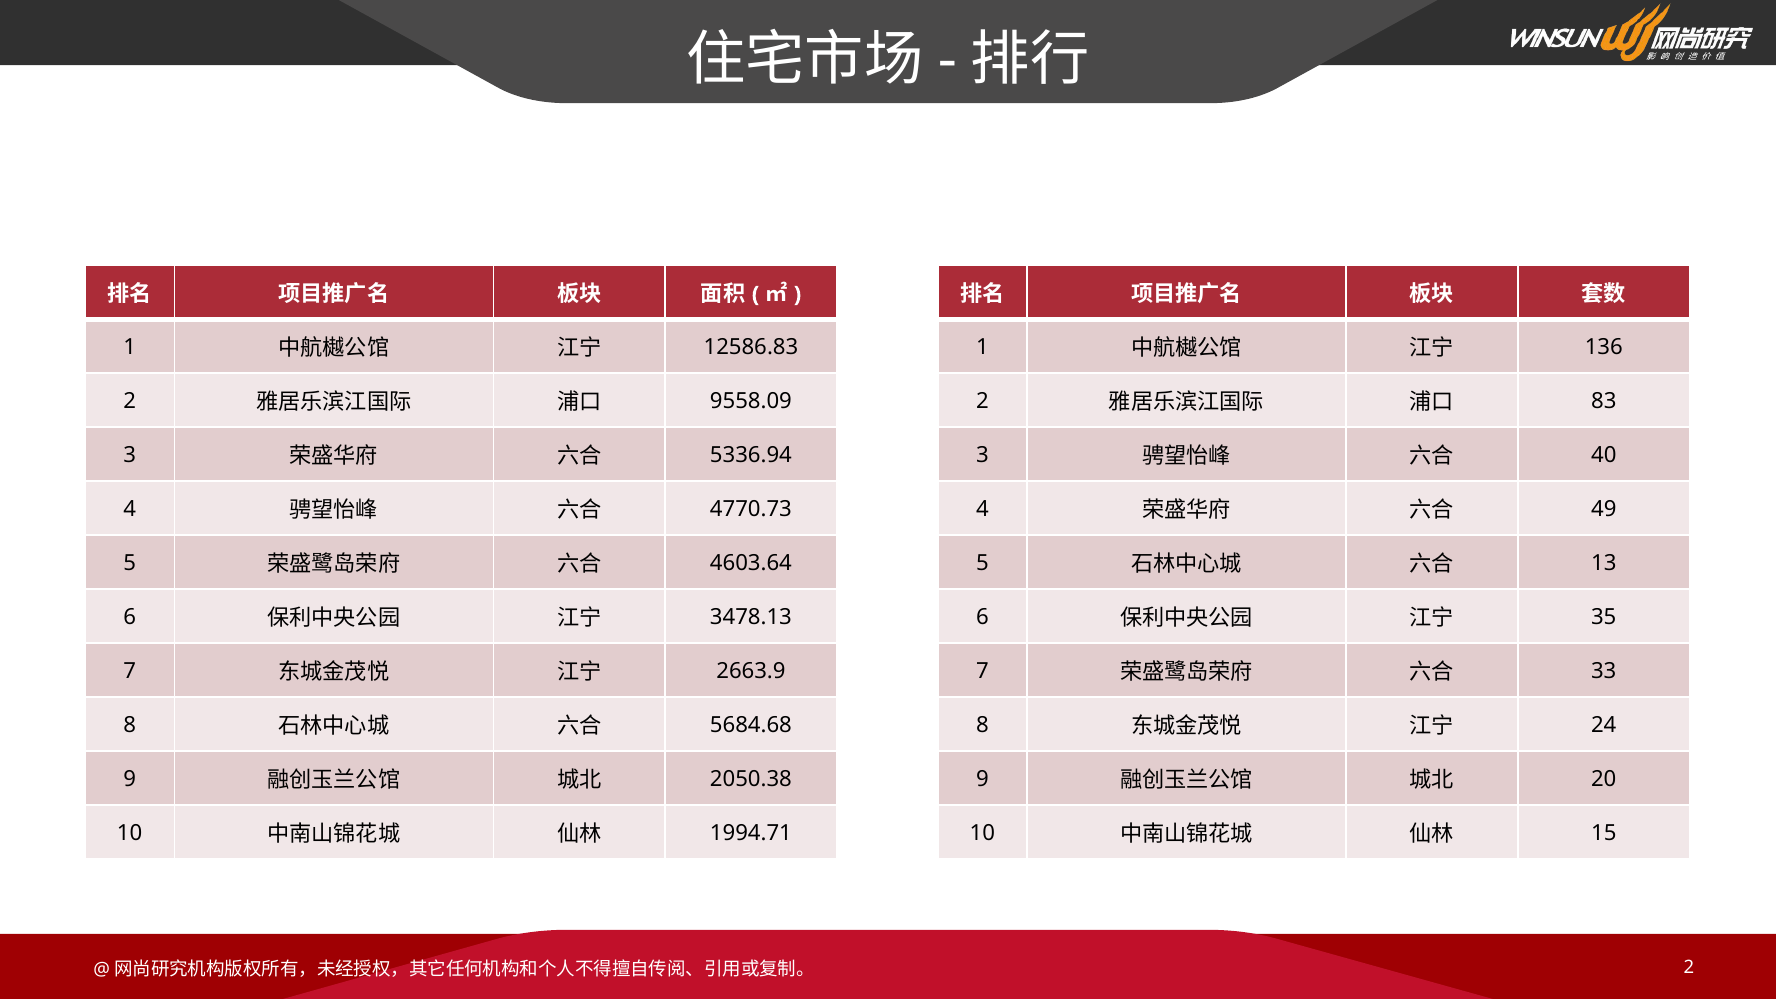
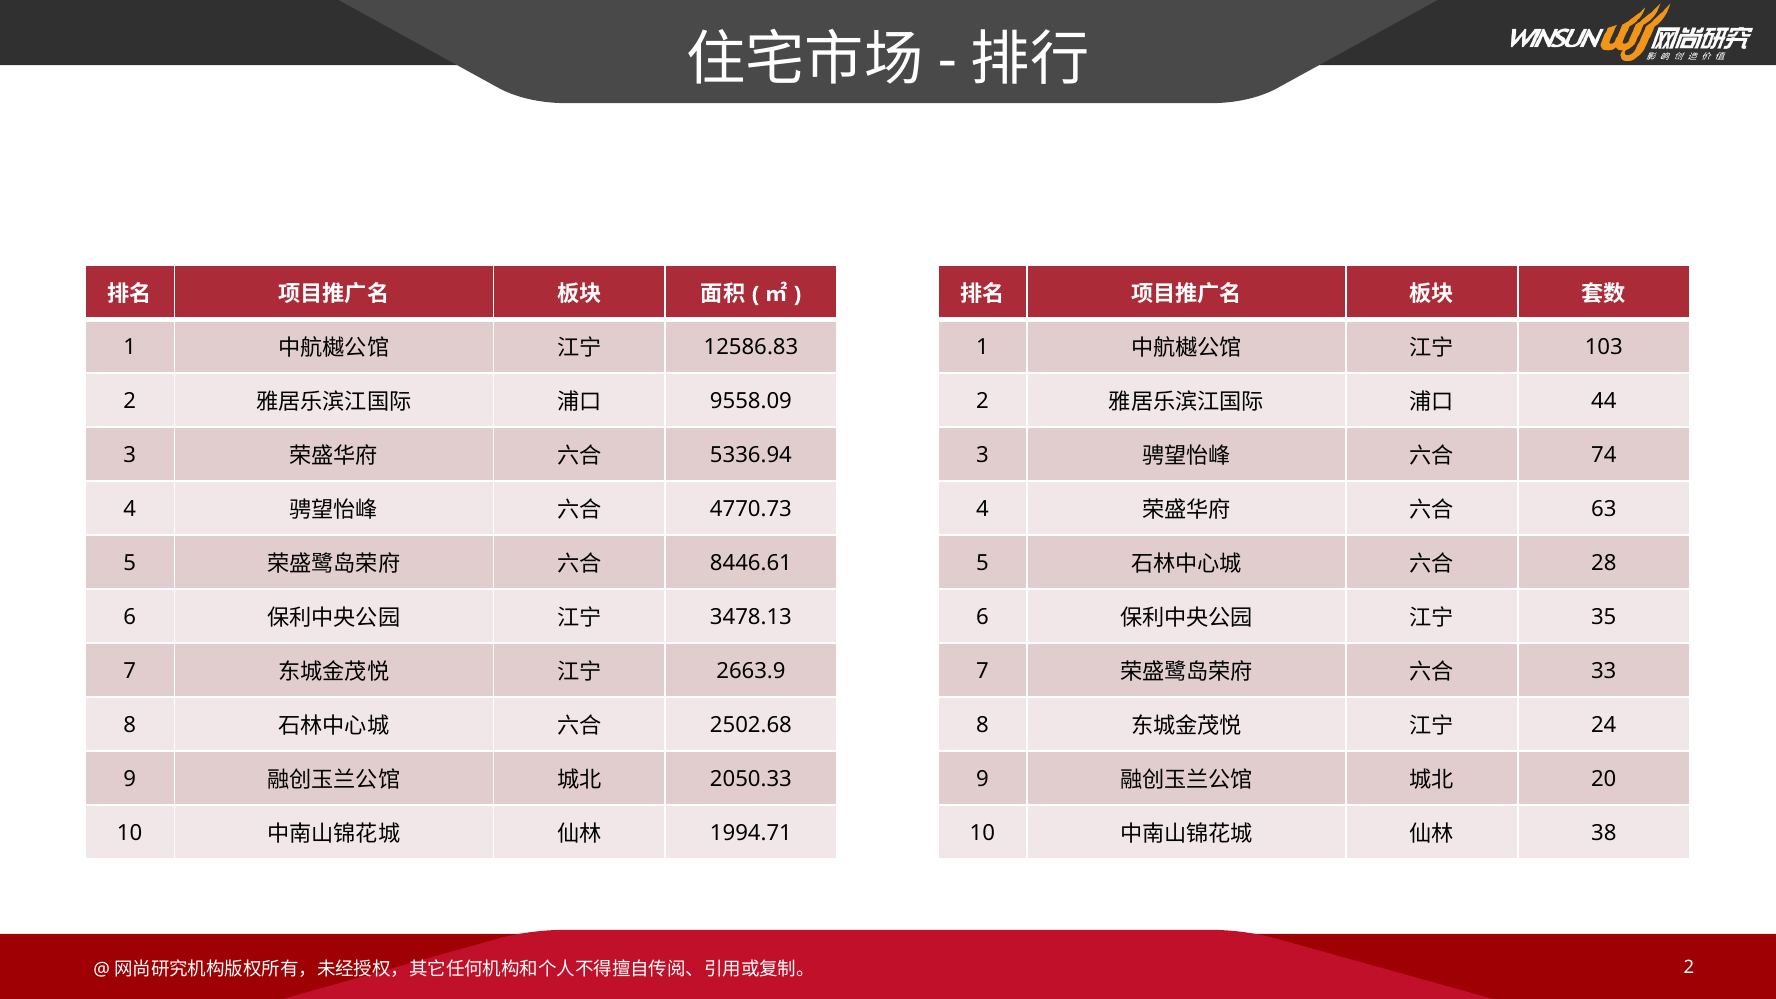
136: 136 -> 103 (1604, 347)
83: 83 -> 44 (1604, 401)
40: 40 -> 74 (1604, 455)
49: 49 -> 63 (1604, 509)
4603.64: 4603.64 -> 8446.61 (751, 563)
13: 13 -> 28 (1604, 563)
5684.68: 5684.68 -> 2502.68 (751, 725)
2050.38: 2050.38 -> 2050.33 (751, 779)
15: 15 -> 38 (1604, 834)
